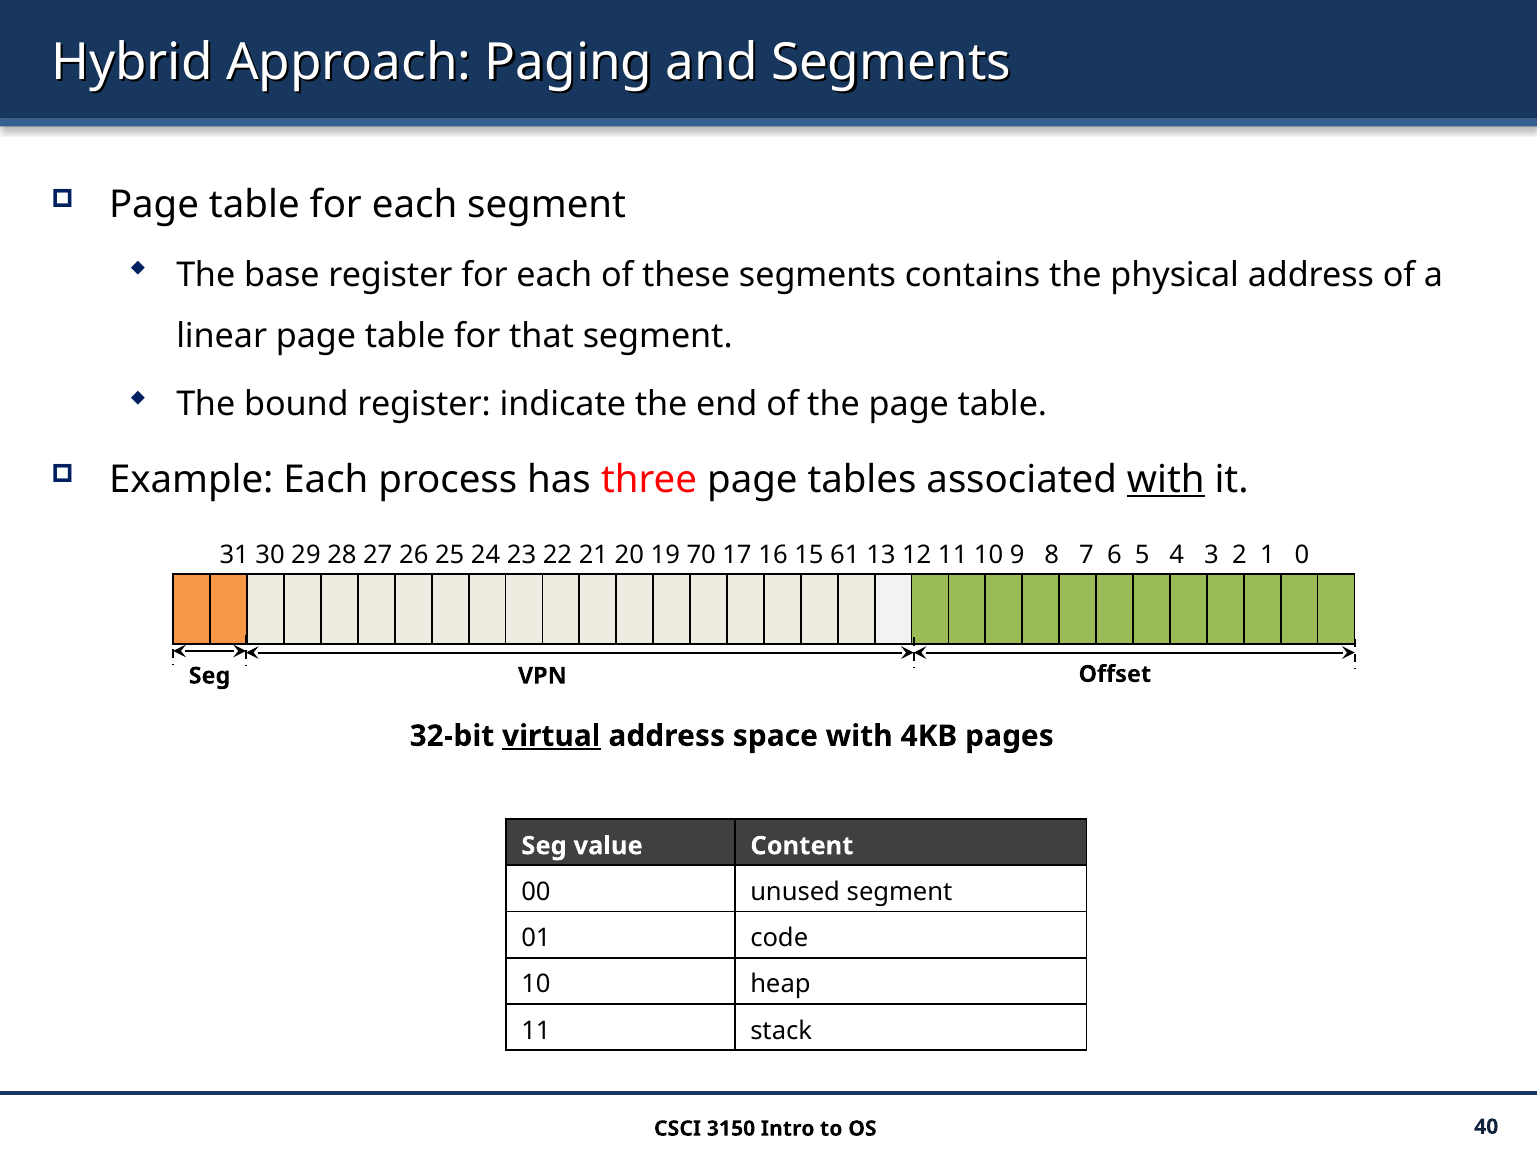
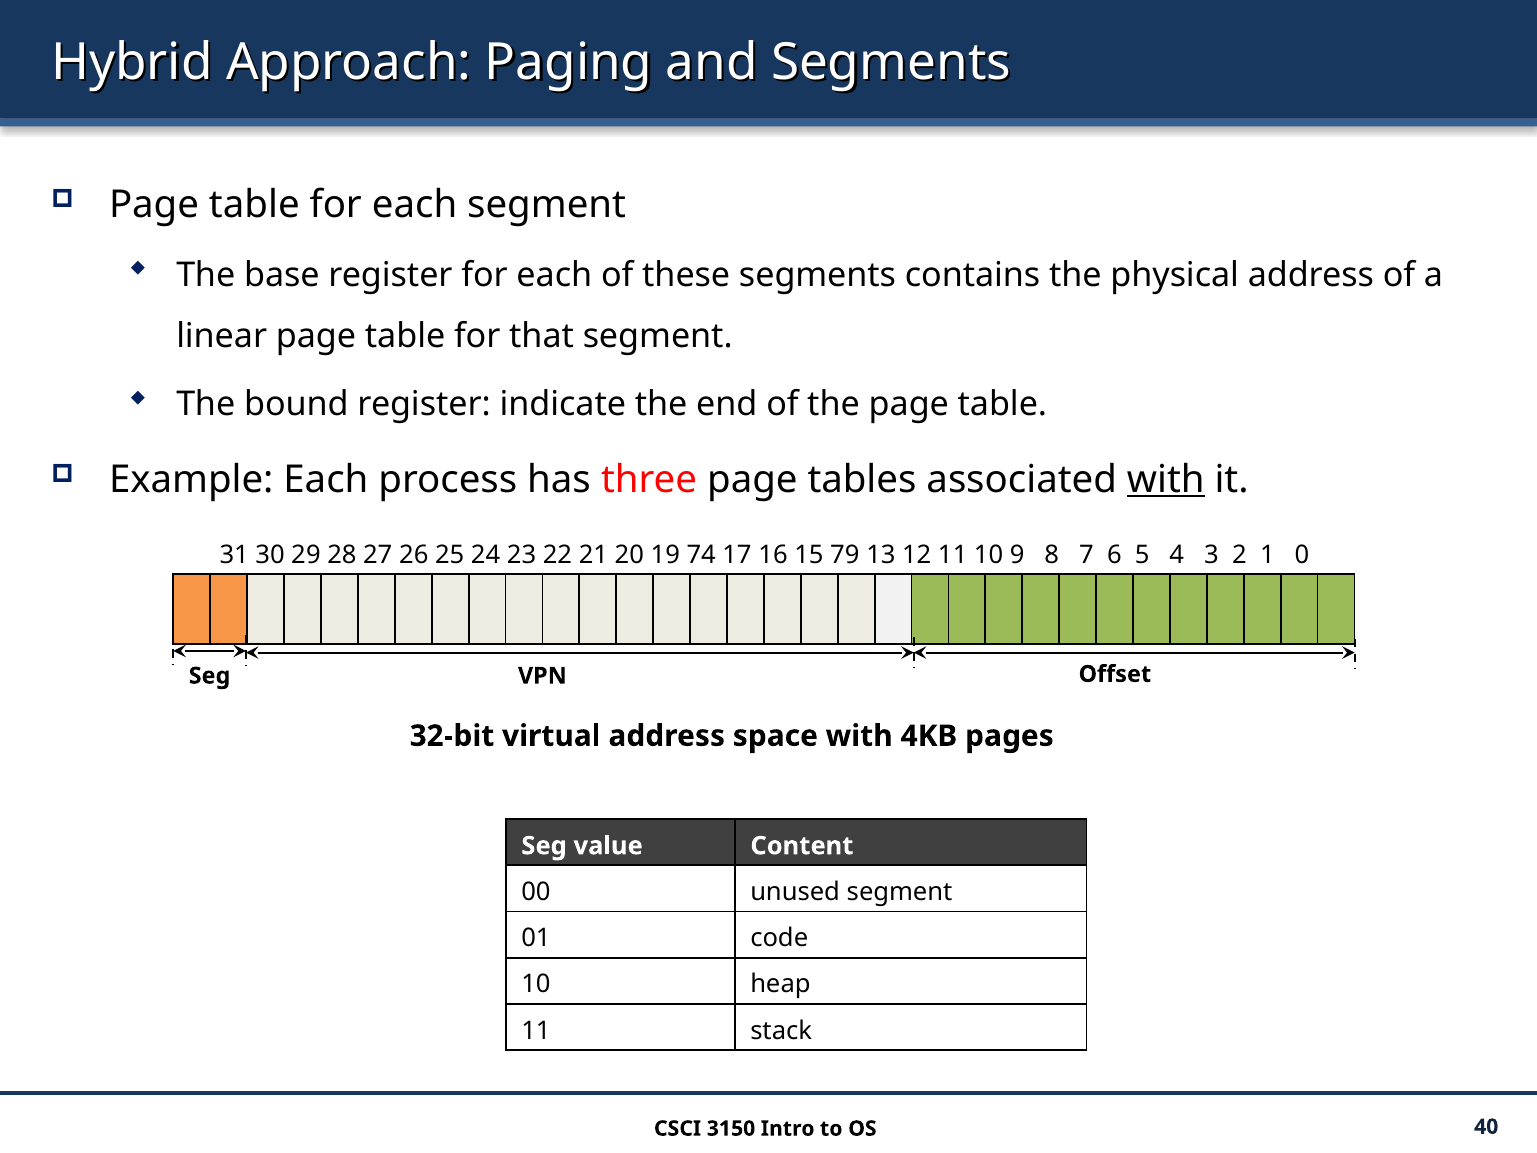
70: 70 -> 74 (701, 554)
61: 61 -> 79 (845, 554)
virtual underline: present -> none (551, 736)
